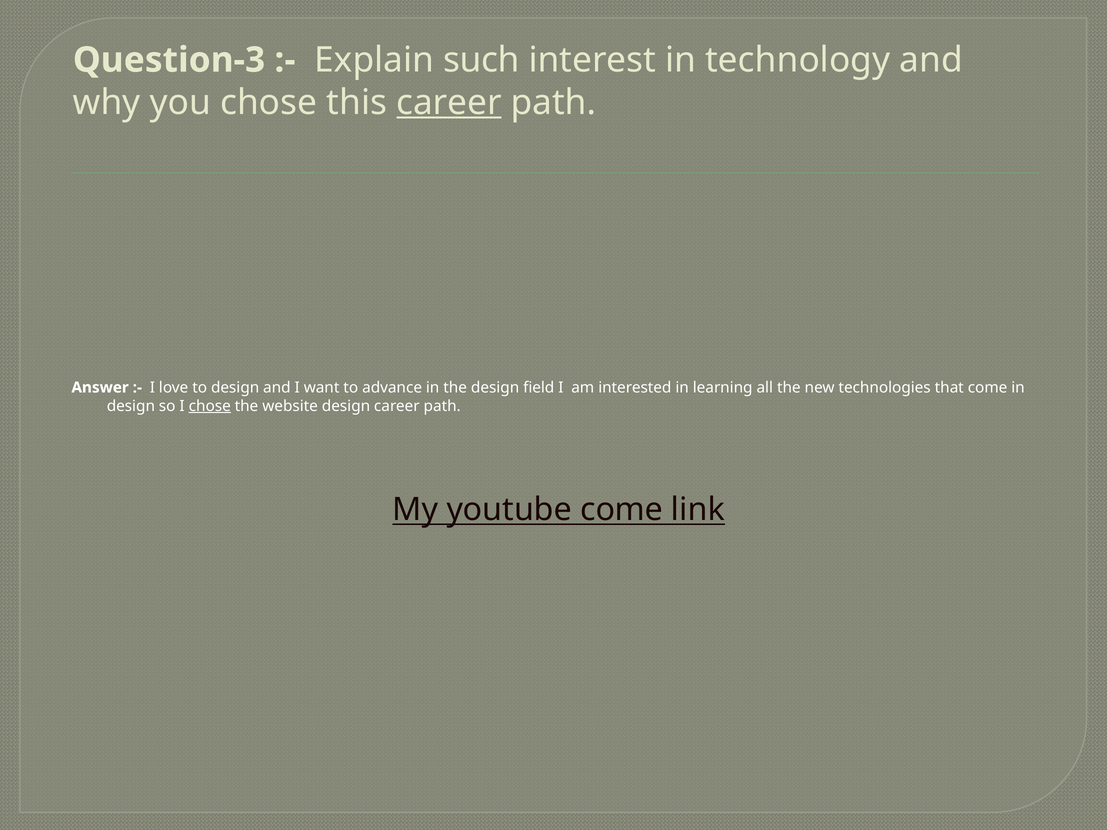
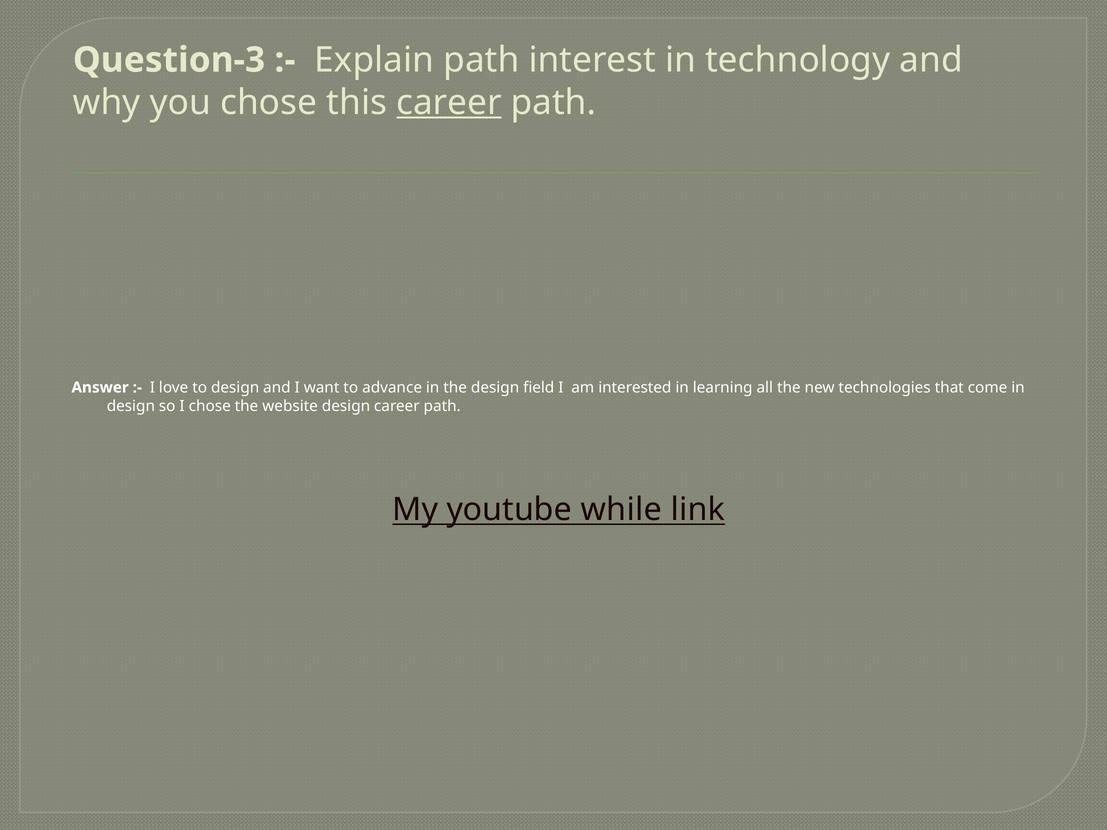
Explain such: such -> path (481, 60)
chose underline: present -> none (210, 406)
youtube come: come -> while (621, 510)
